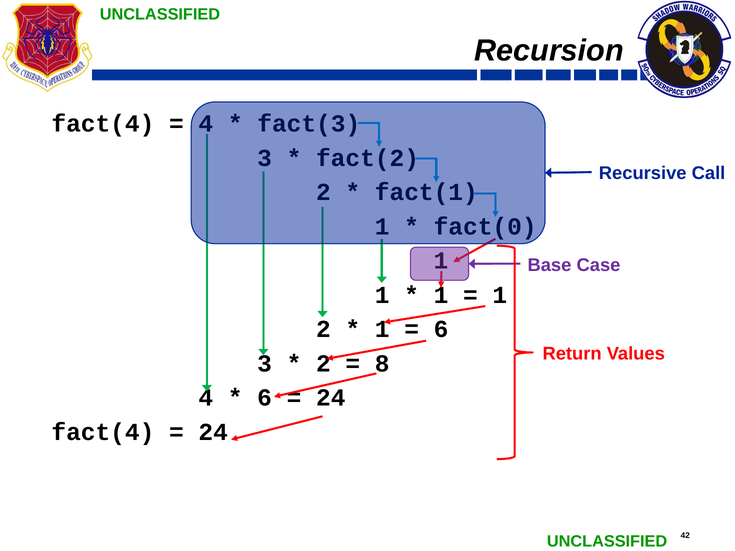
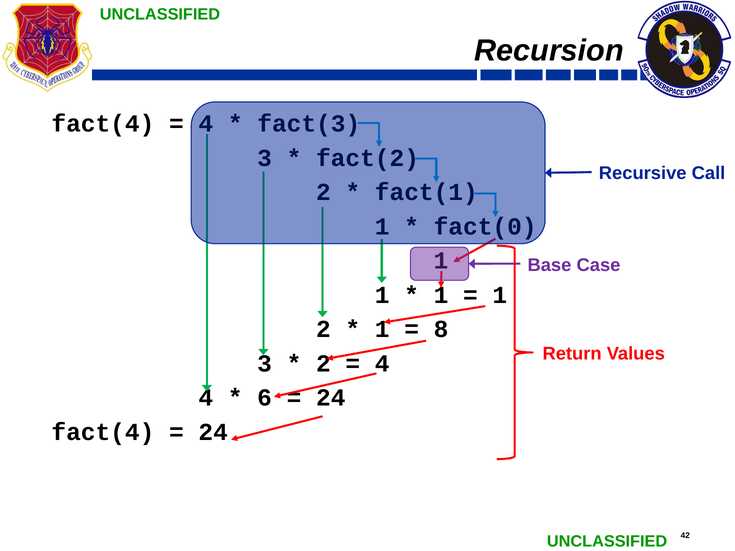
6: 6 -> 8 (441, 329)
8: 8 -> 4 (382, 364)
